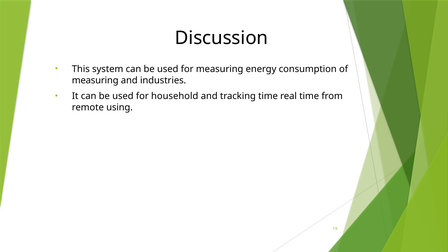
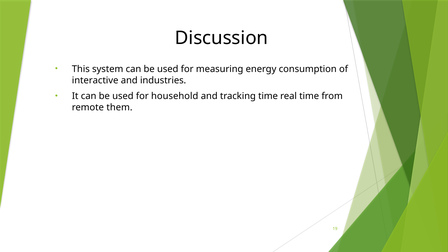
measuring: measuring -> interactive (95, 80)
using: using -> them (119, 107)
